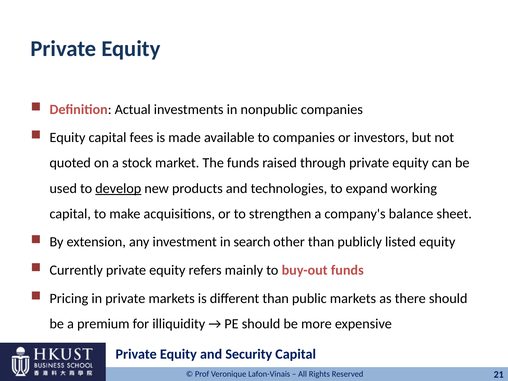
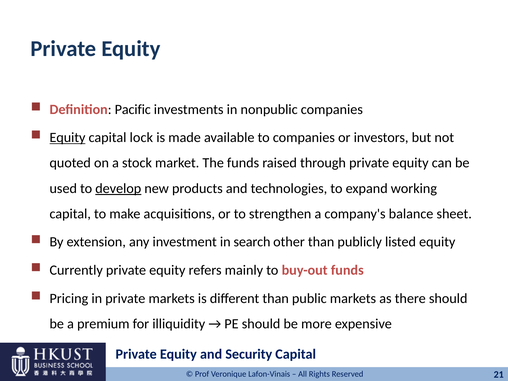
Actual: Actual -> Pacific (133, 109)
Equity underline: none -> present (67, 138)
fees: fees -> lock (141, 138)
